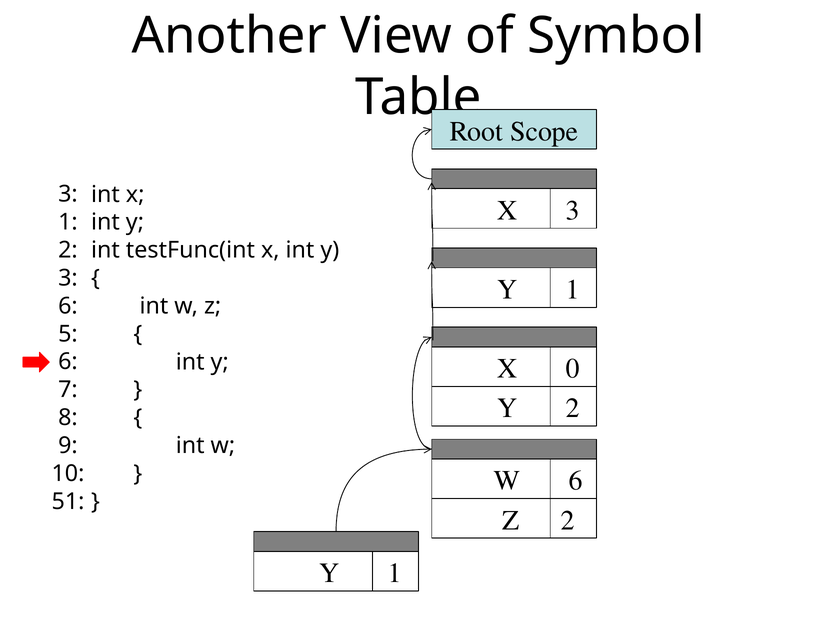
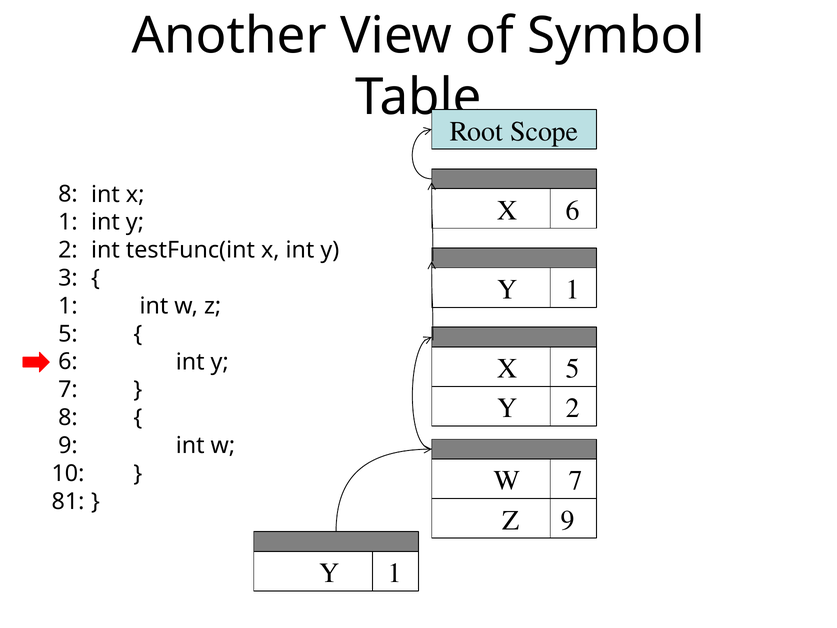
3: 3 -> 8 (68, 194)
X 3: 3 -> 6 (573, 210)
6: 6 -> 1 (68, 306)
X 0: 0 -> 5 (573, 369)
W 6: 6 -> 7 (576, 481)
51: 51 -> 81 (68, 501)
Z 2: 2 -> 9 (568, 520)
